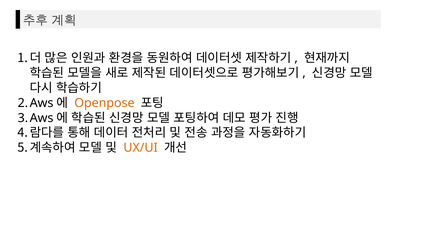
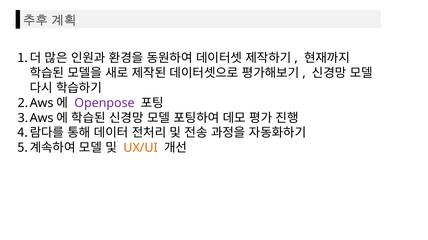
Openpose colour: orange -> purple (104, 103)
